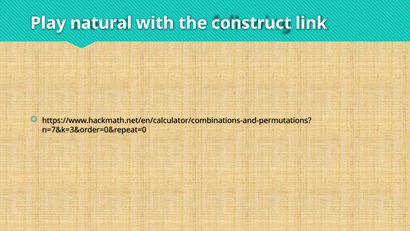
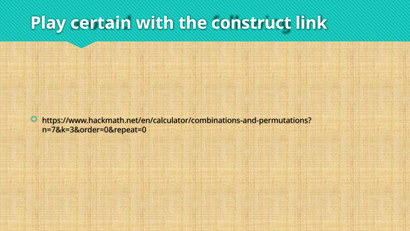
natural: natural -> certain (101, 23)
